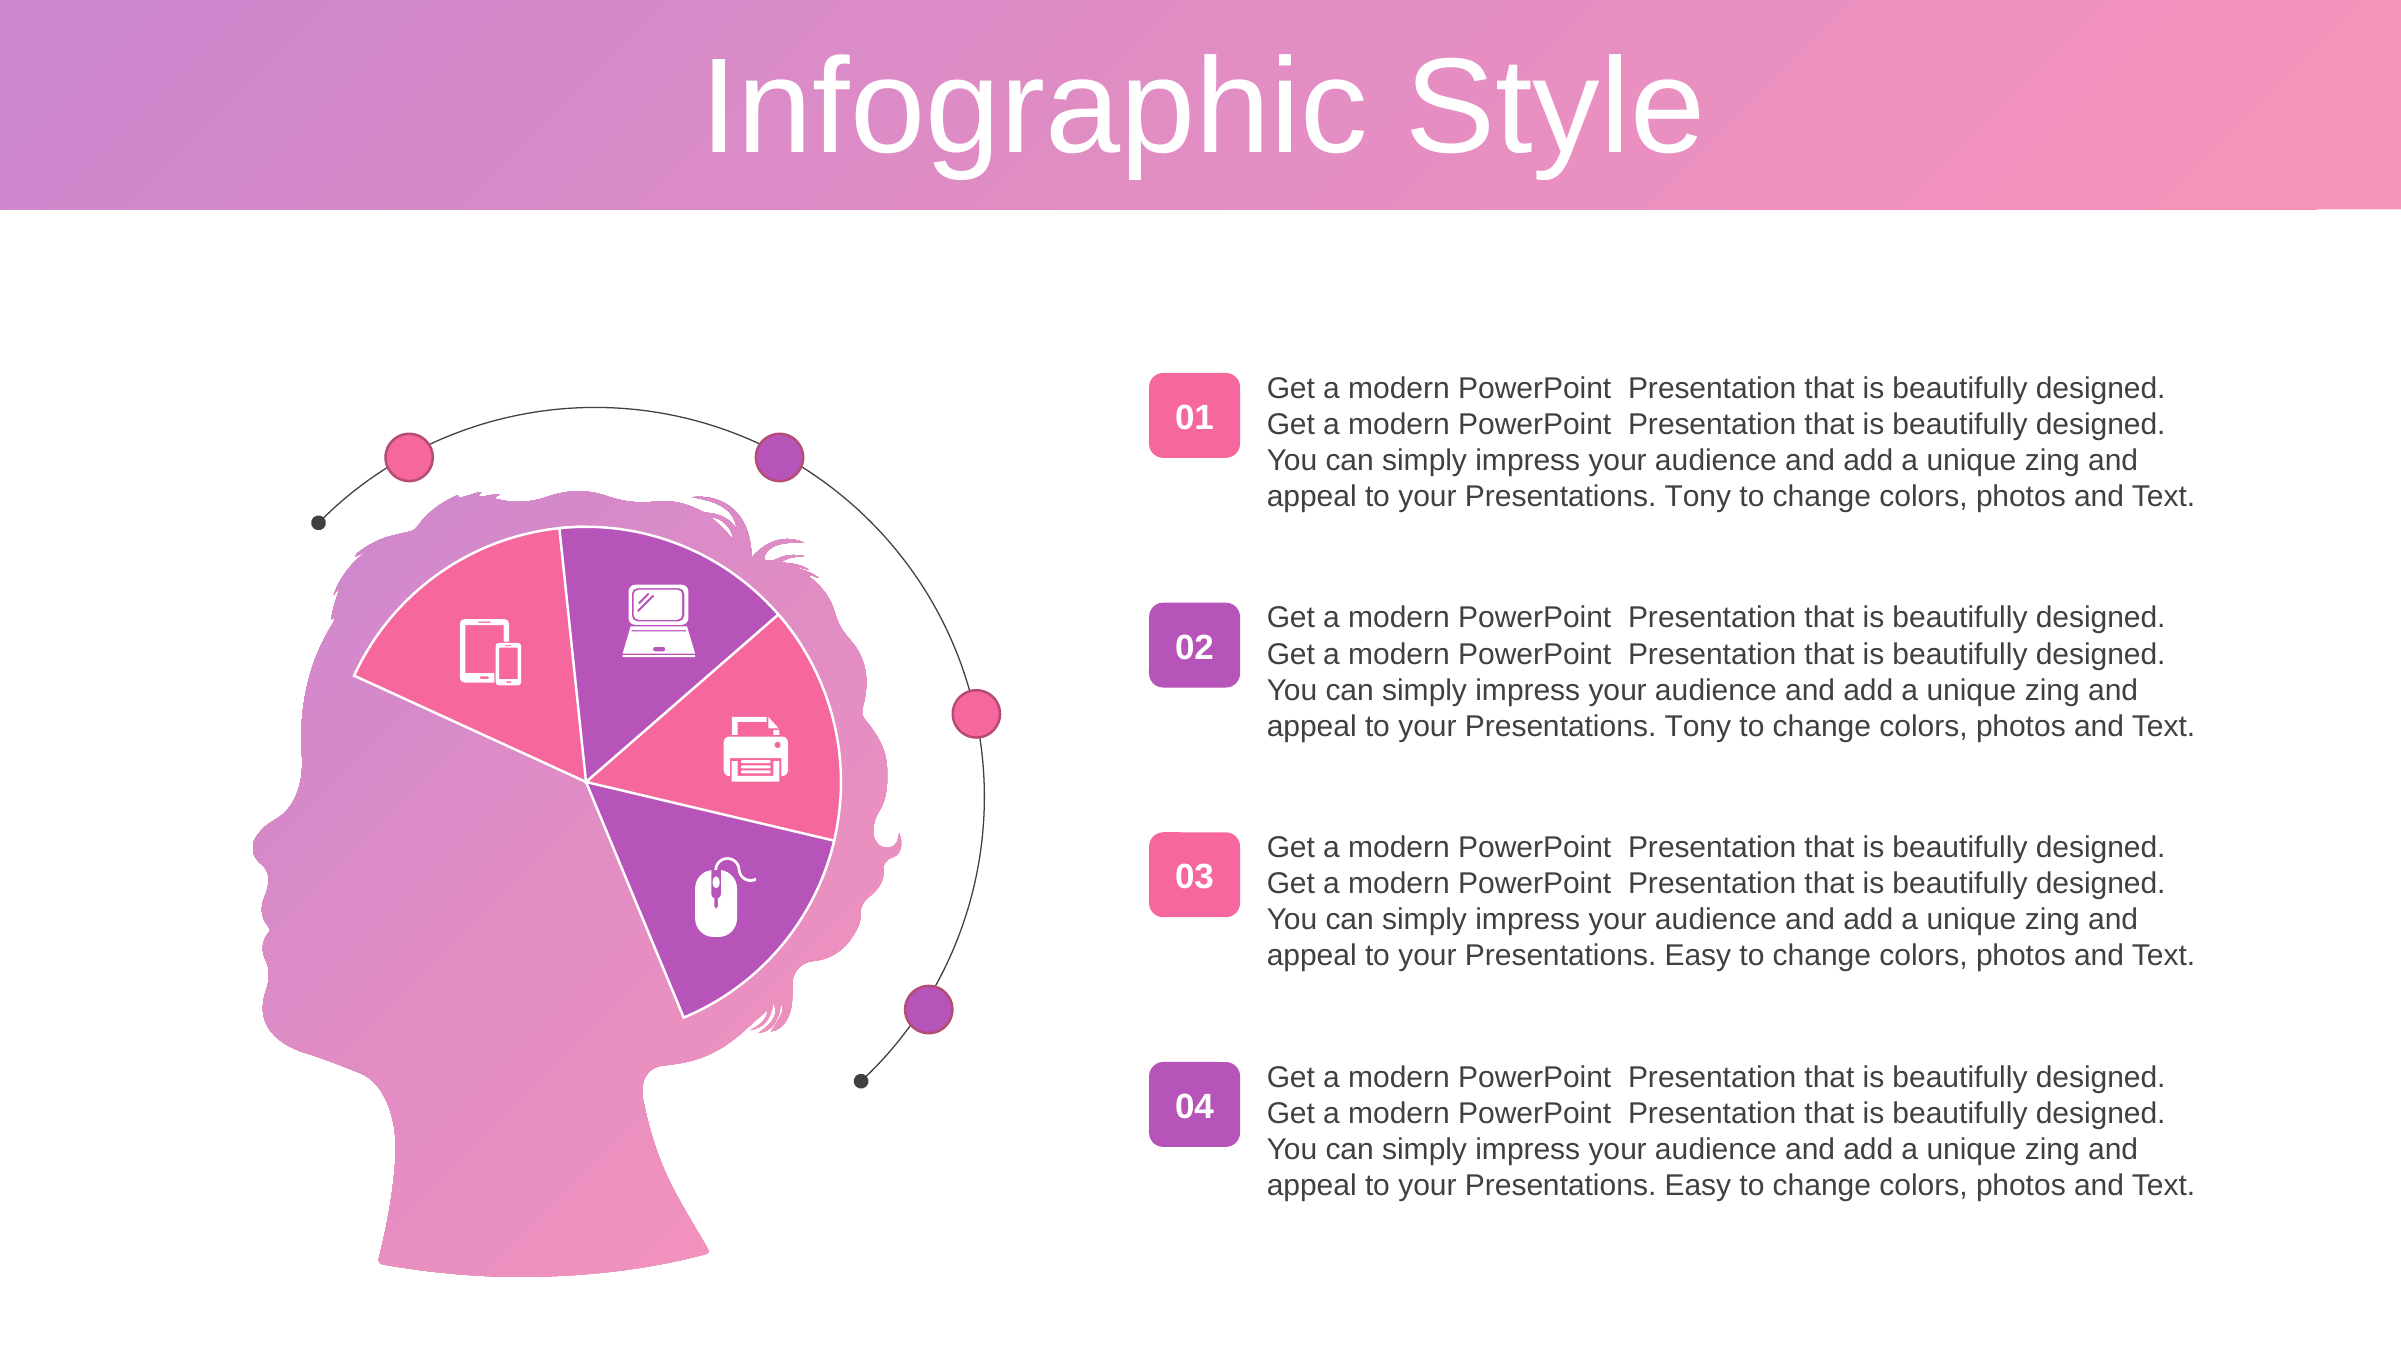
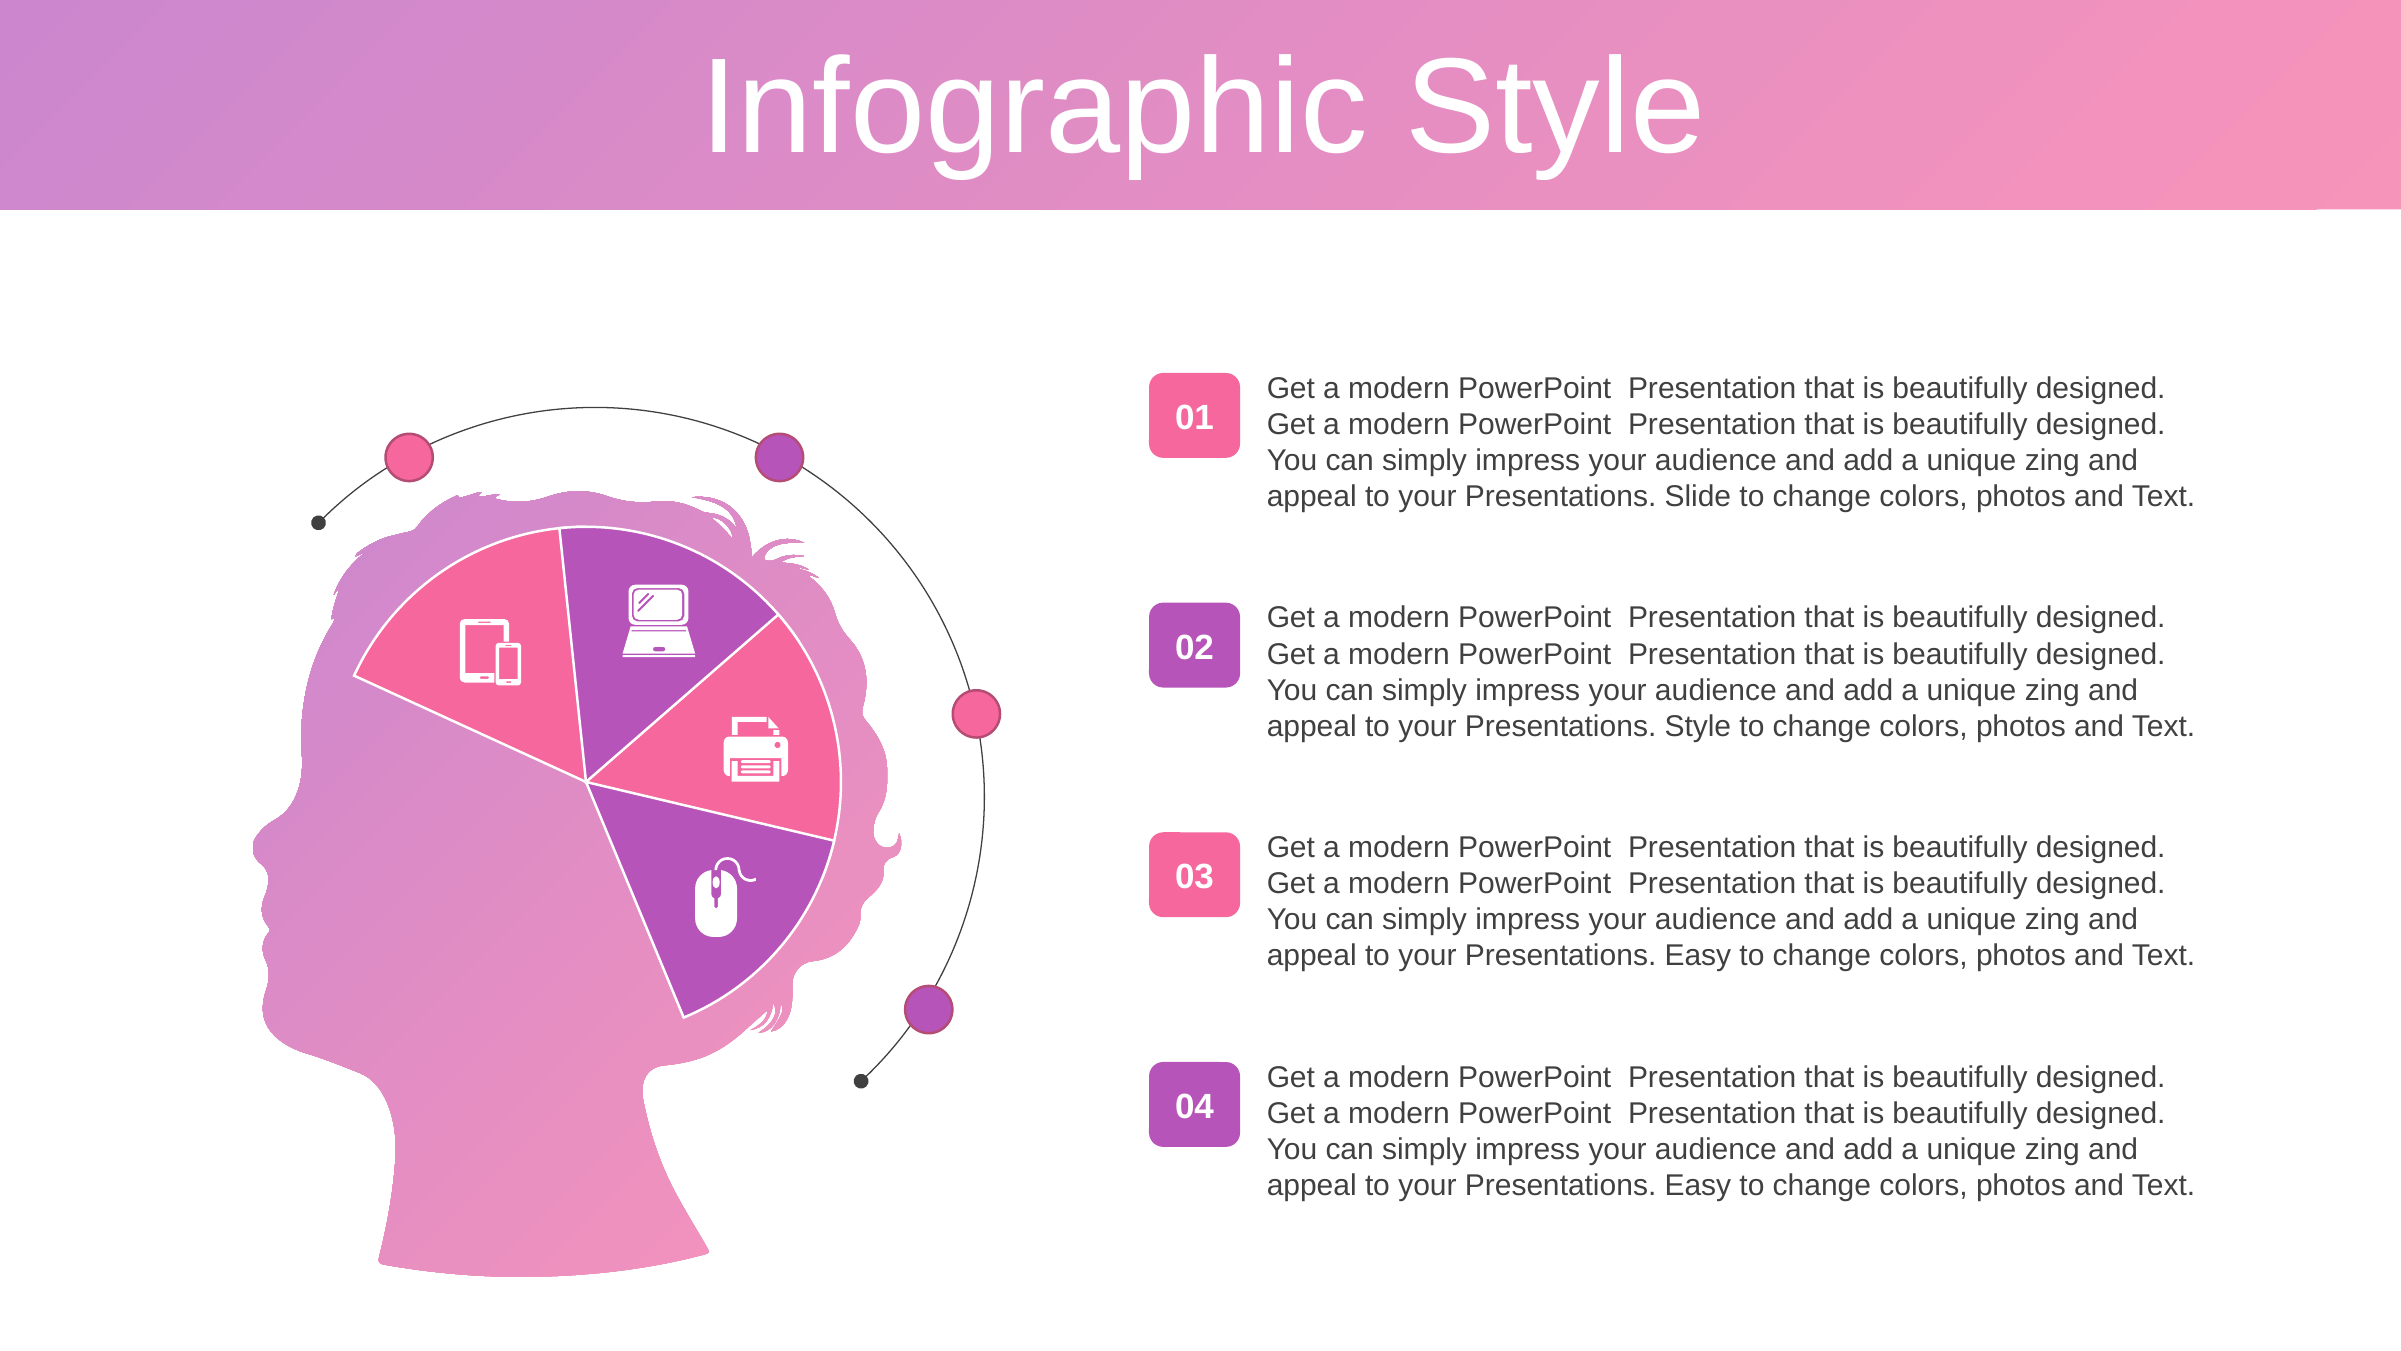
Tony: Tony -> Slide (1698, 496)
Tony: Tony -> Style (1698, 726)
